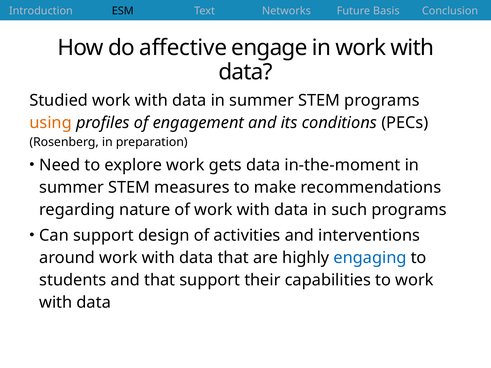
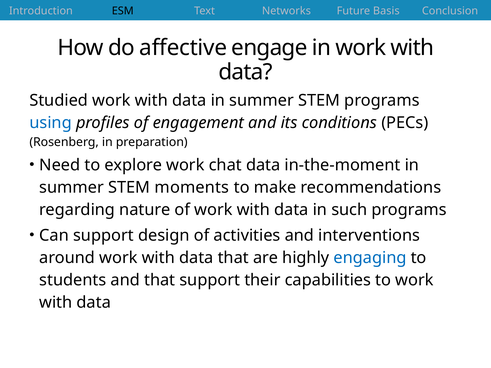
using colour: orange -> blue (51, 123)
gets: gets -> chat (225, 165)
measures: measures -> moments (192, 187)
